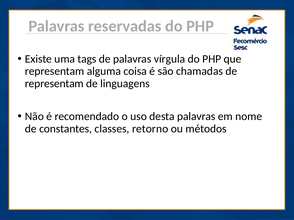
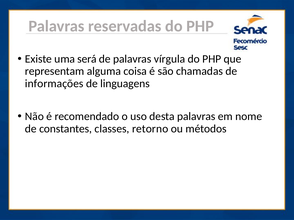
tags: tags -> será (87, 59)
representam: representam -> informações (54, 84)
